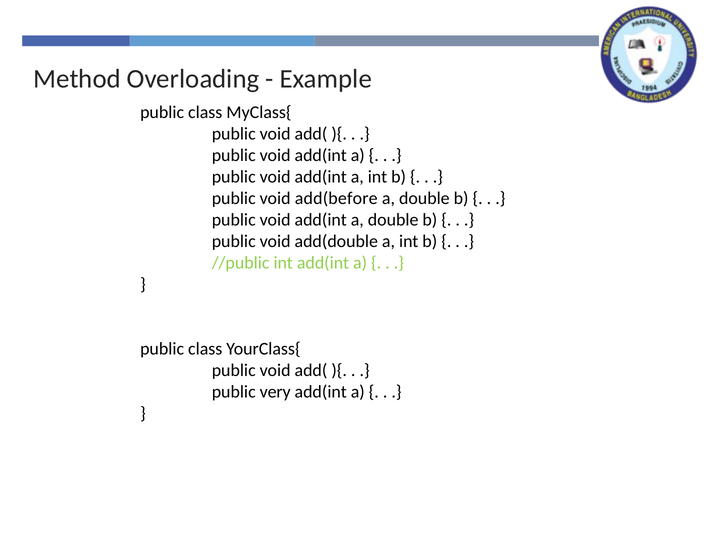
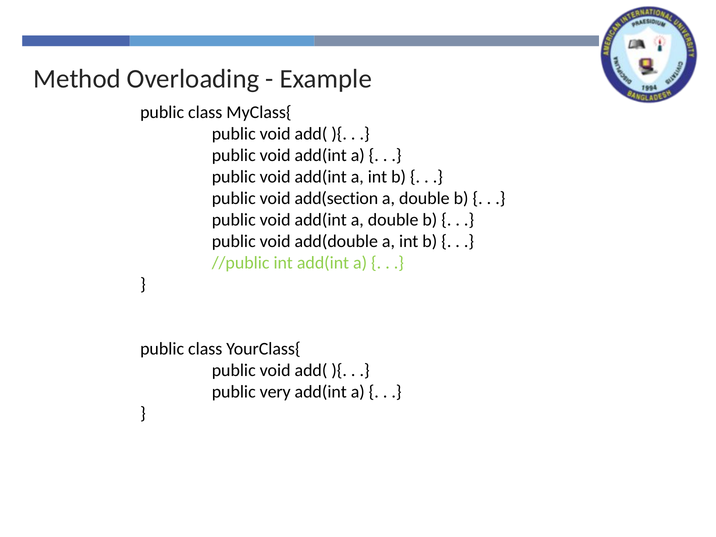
add(before: add(before -> add(section (336, 198)
